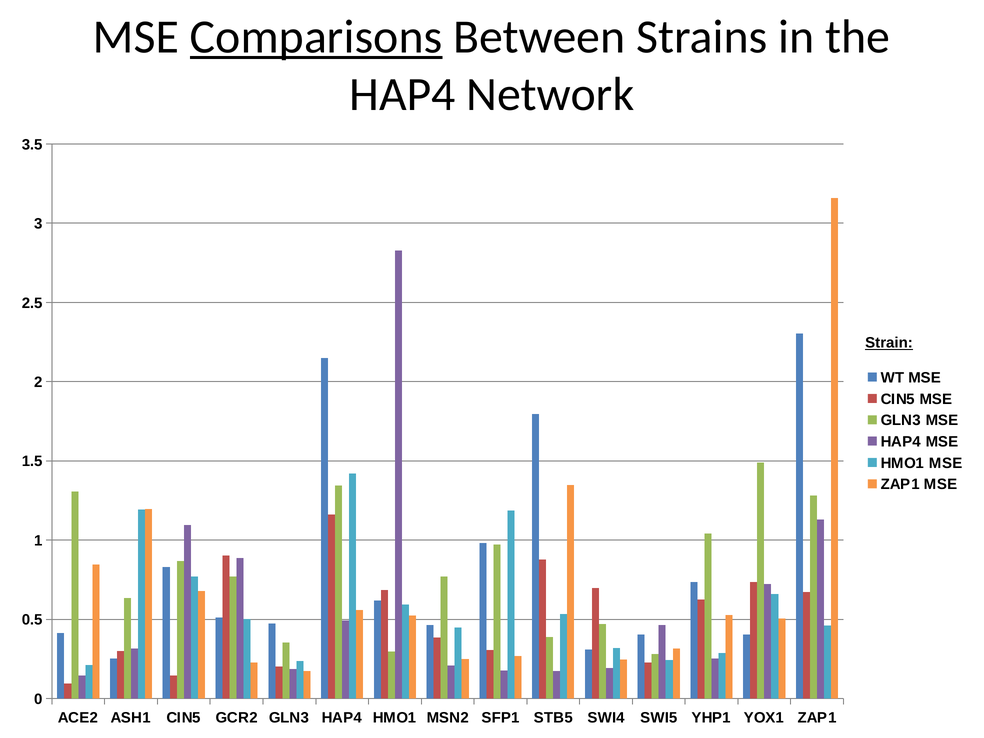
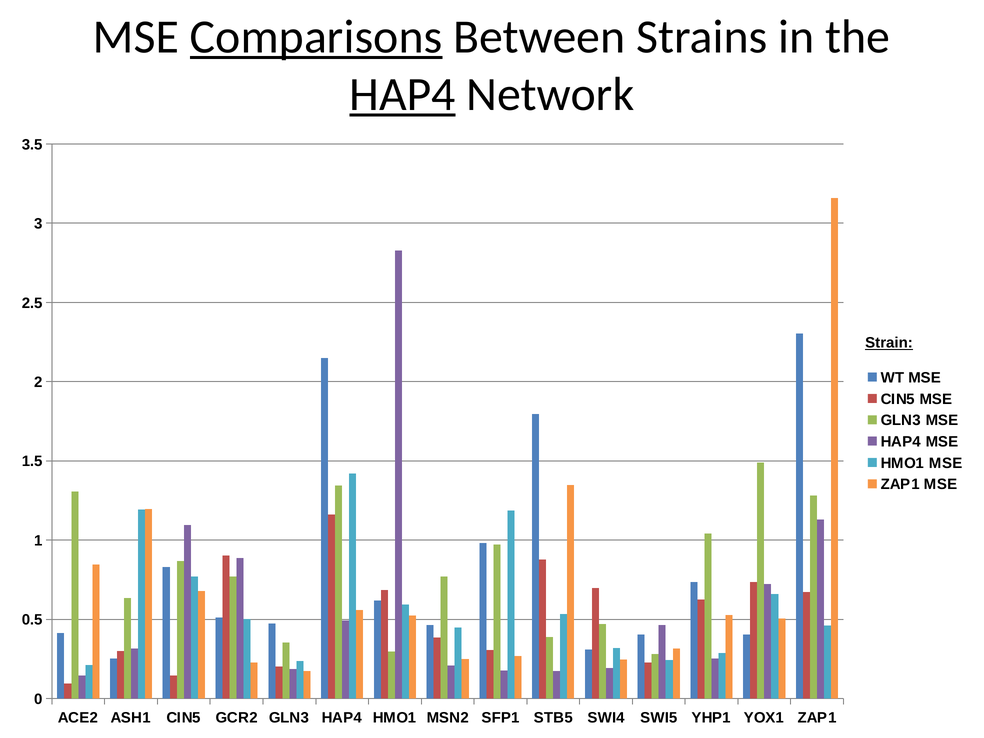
HAP4 underline: none -> present (402, 94)
